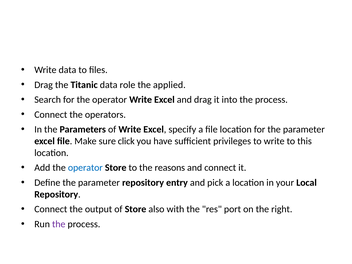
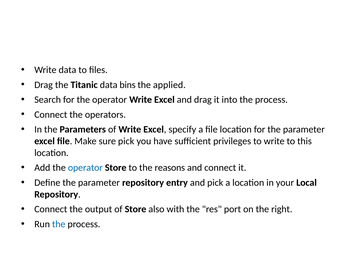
role: role -> bins (128, 85)
sure click: click -> pick (126, 141)
the colour: purple -> blue (59, 224)
